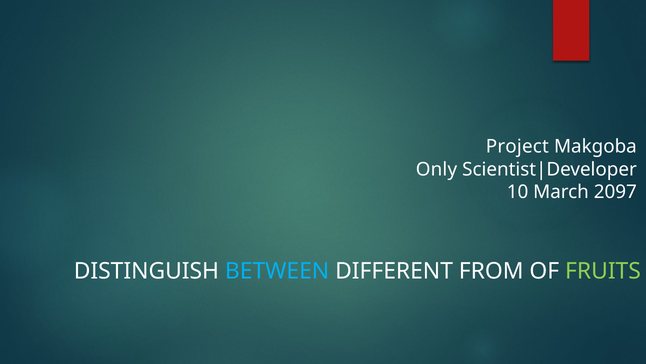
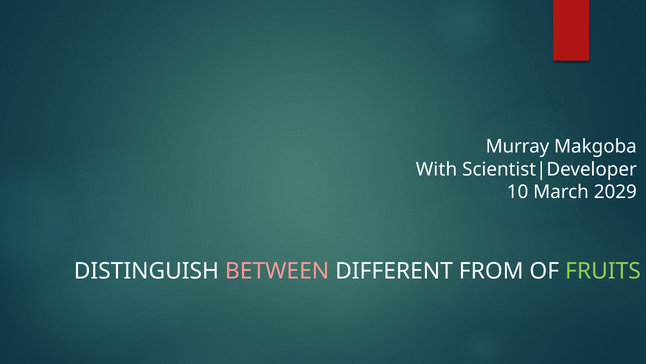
Project: Project -> Murray (518, 146)
Only: Only -> With (436, 169)
2097: 2097 -> 2029 (615, 192)
BETWEEN colour: light blue -> pink (277, 271)
